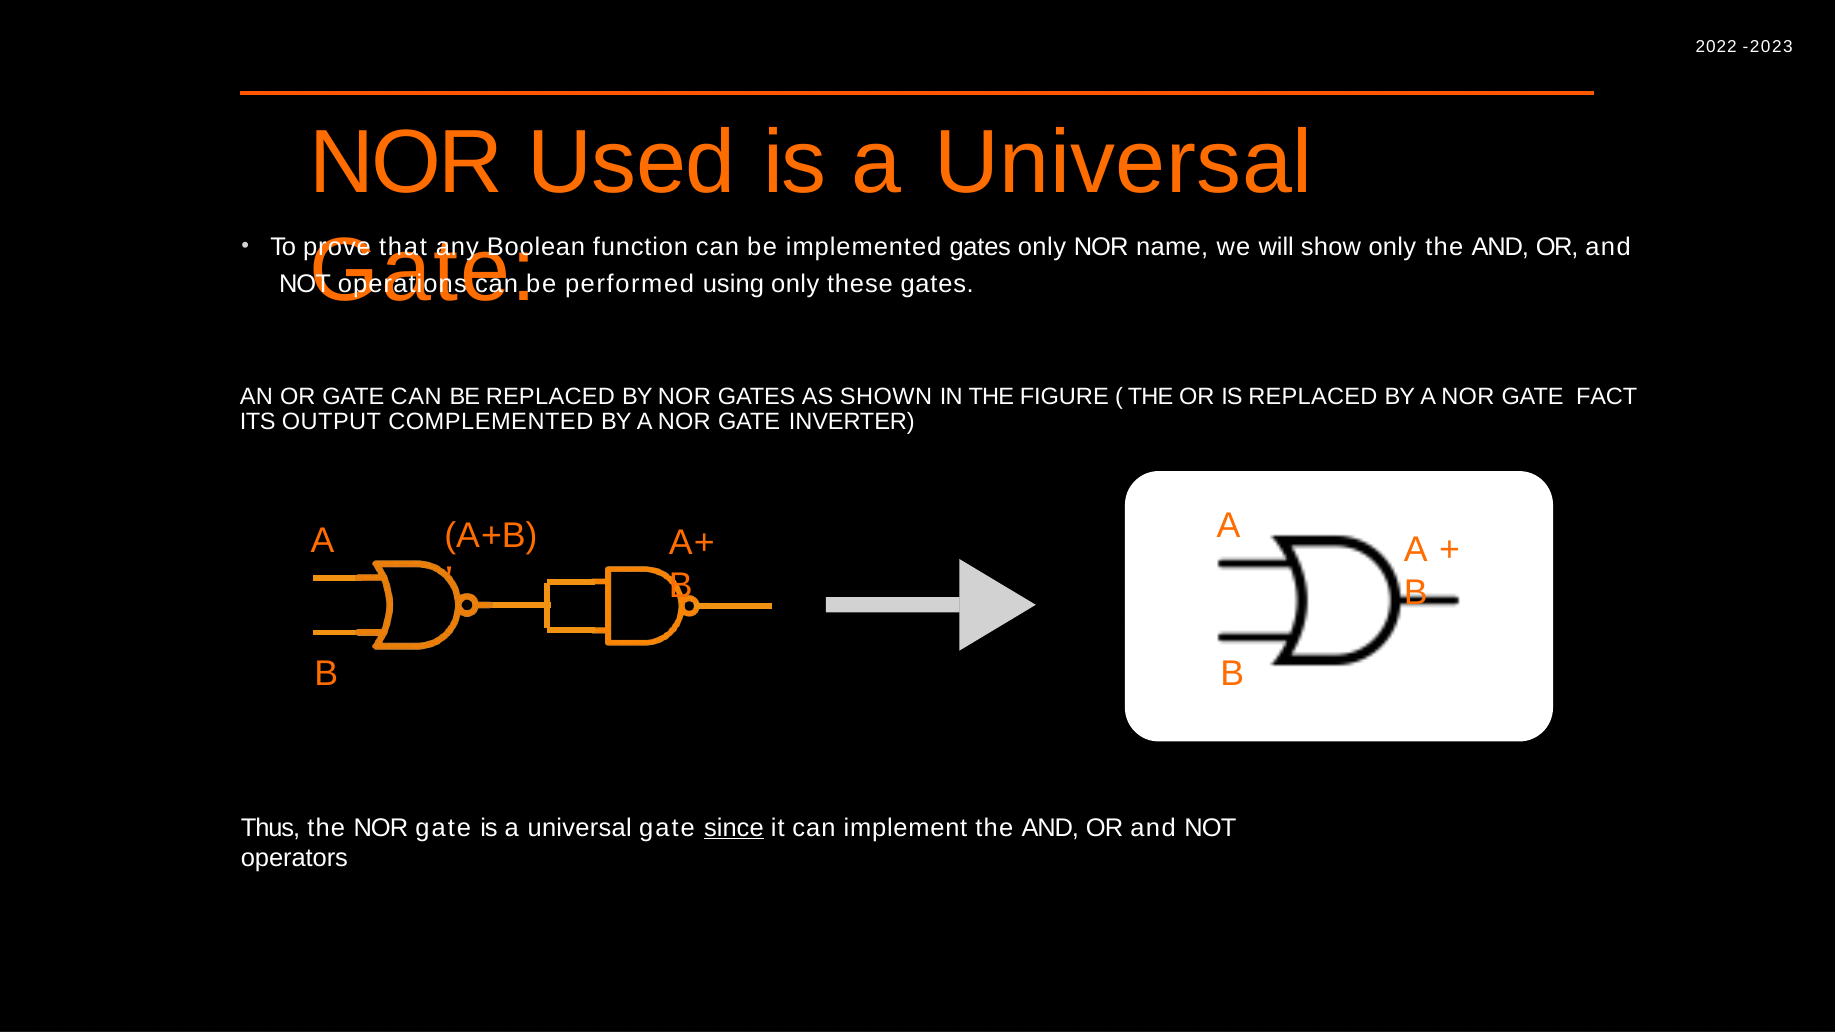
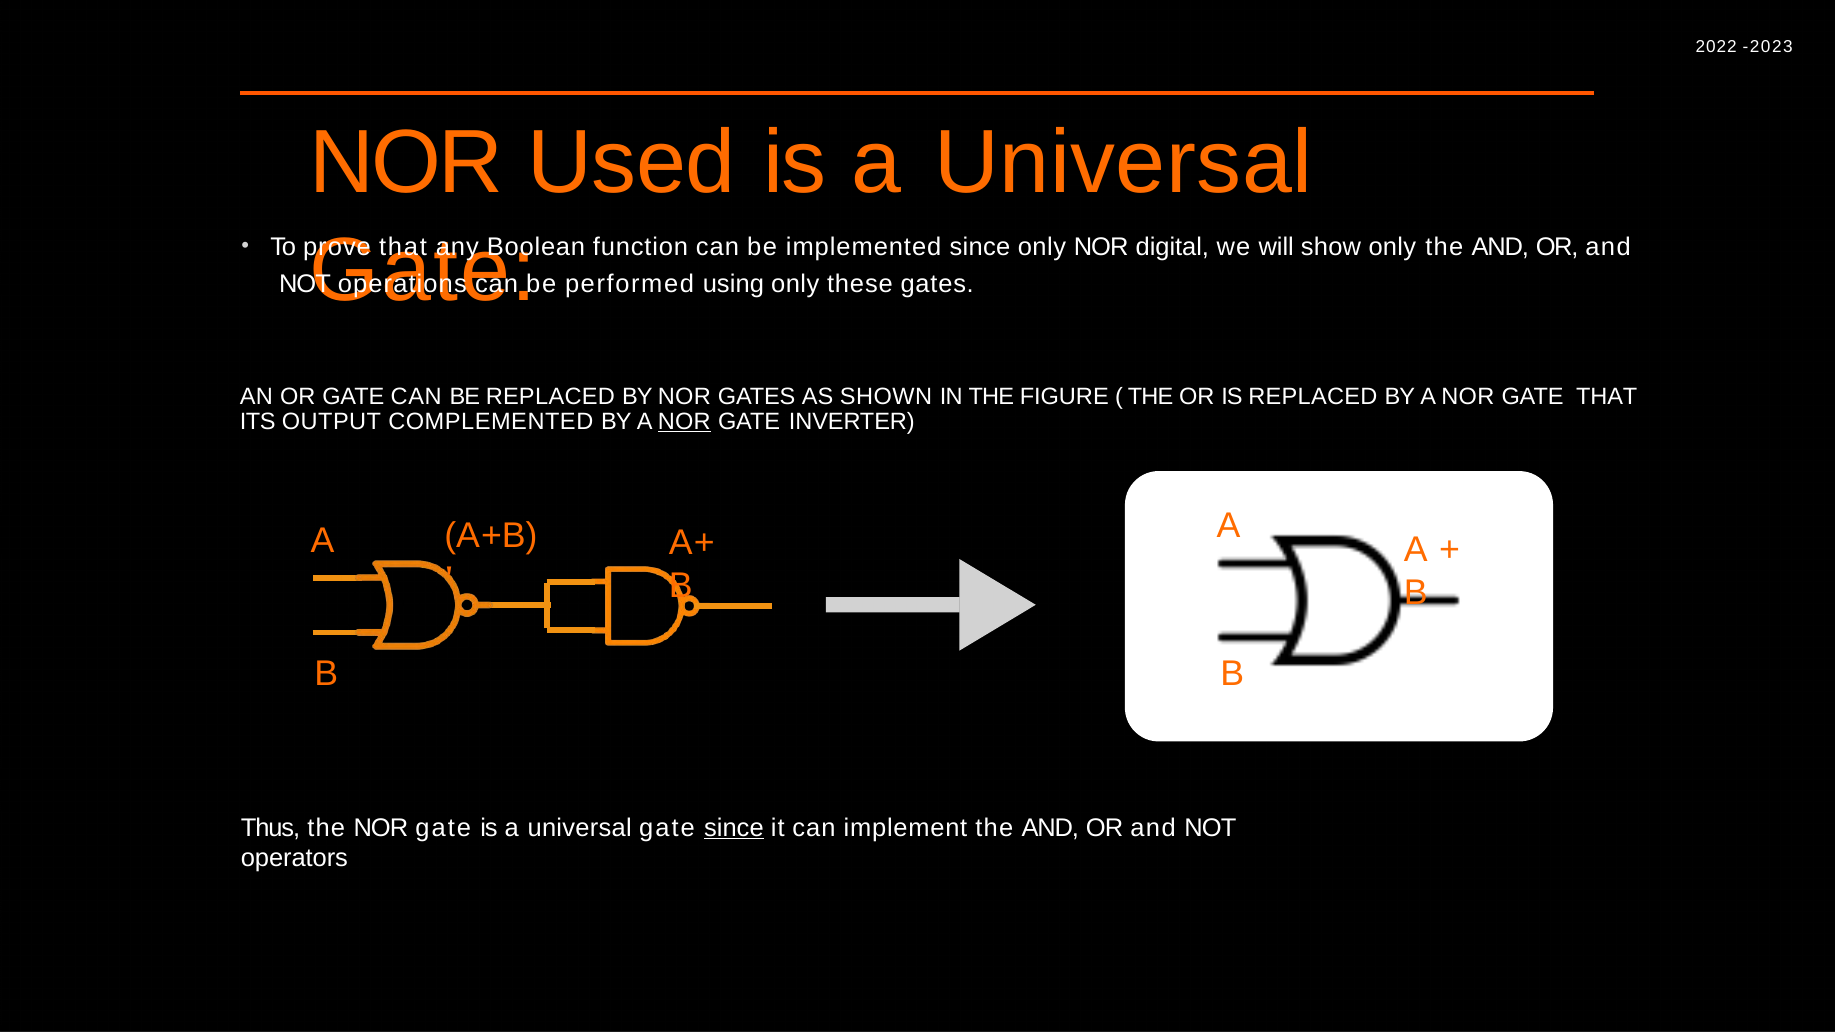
implemented gates: gates -> since (980, 247)
name: name -> digital (1172, 247)
GATE FACT: FACT -> THAT (1607, 397)
NOR underline: none -> present (684, 421)
